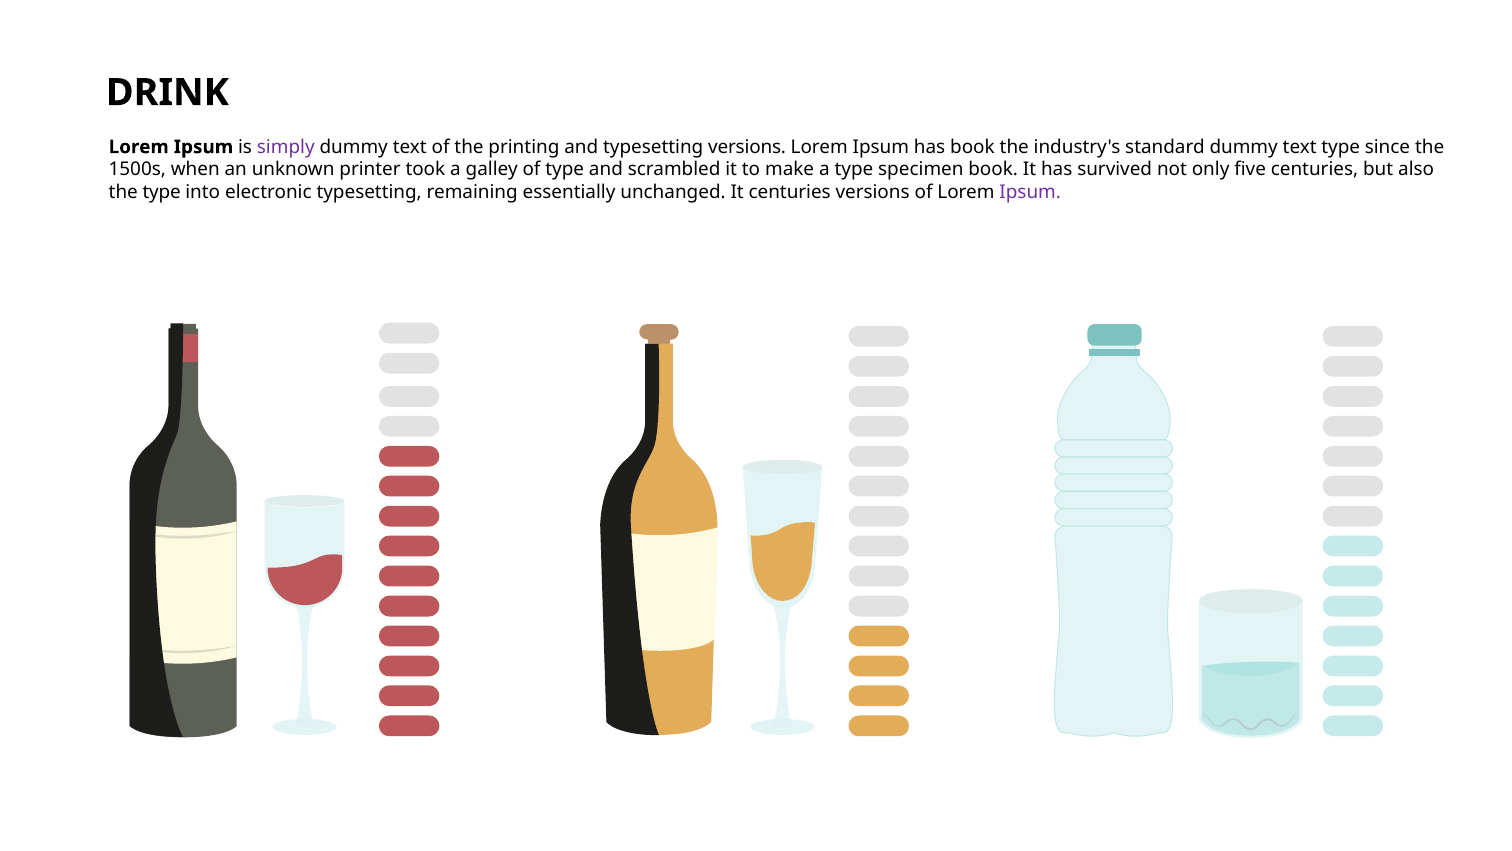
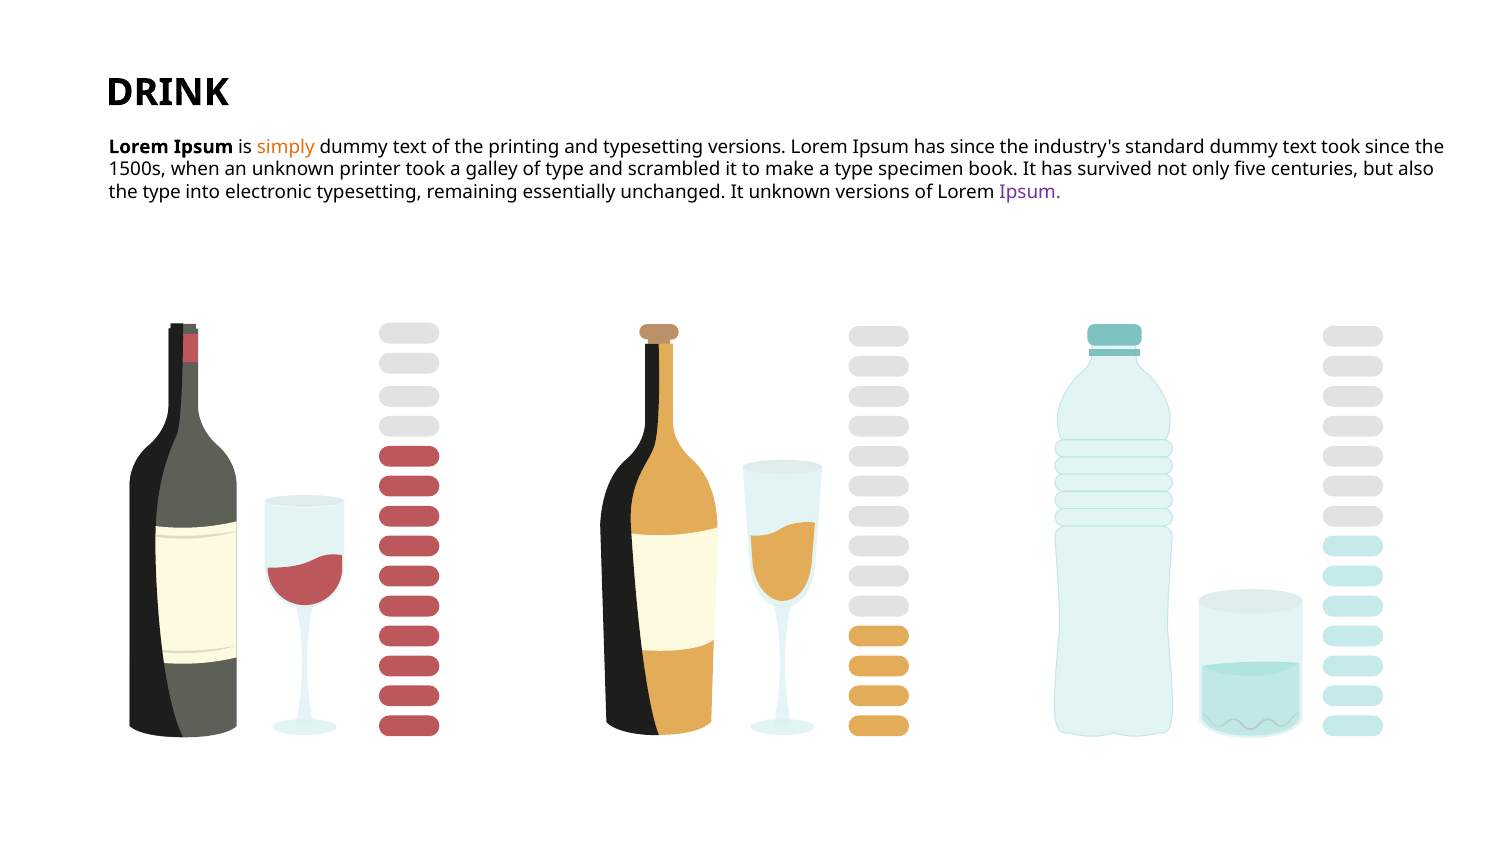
simply colour: purple -> orange (286, 147)
has book: book -> since (973, 147)
text type: type -> took (1341, 147)
It centuries: centuries -> unknown (790, 192)
